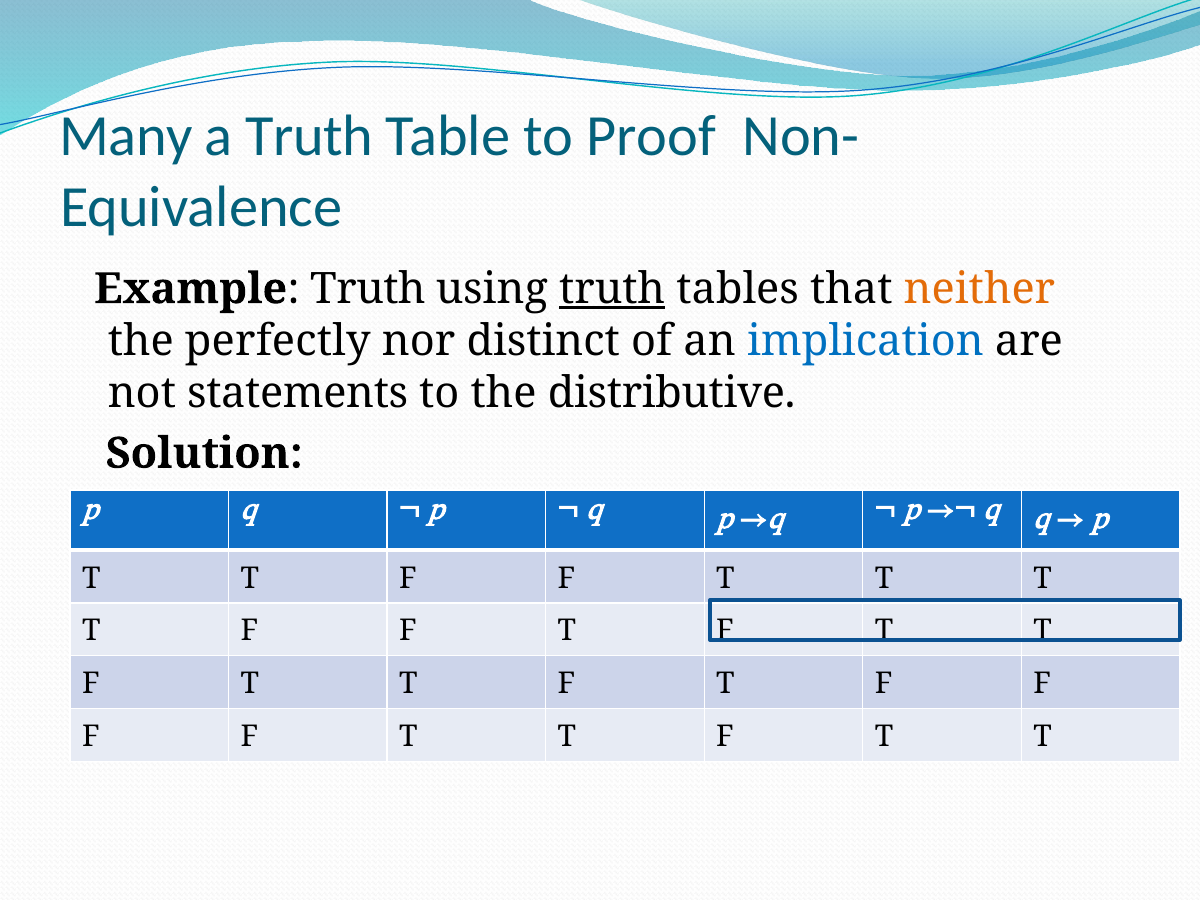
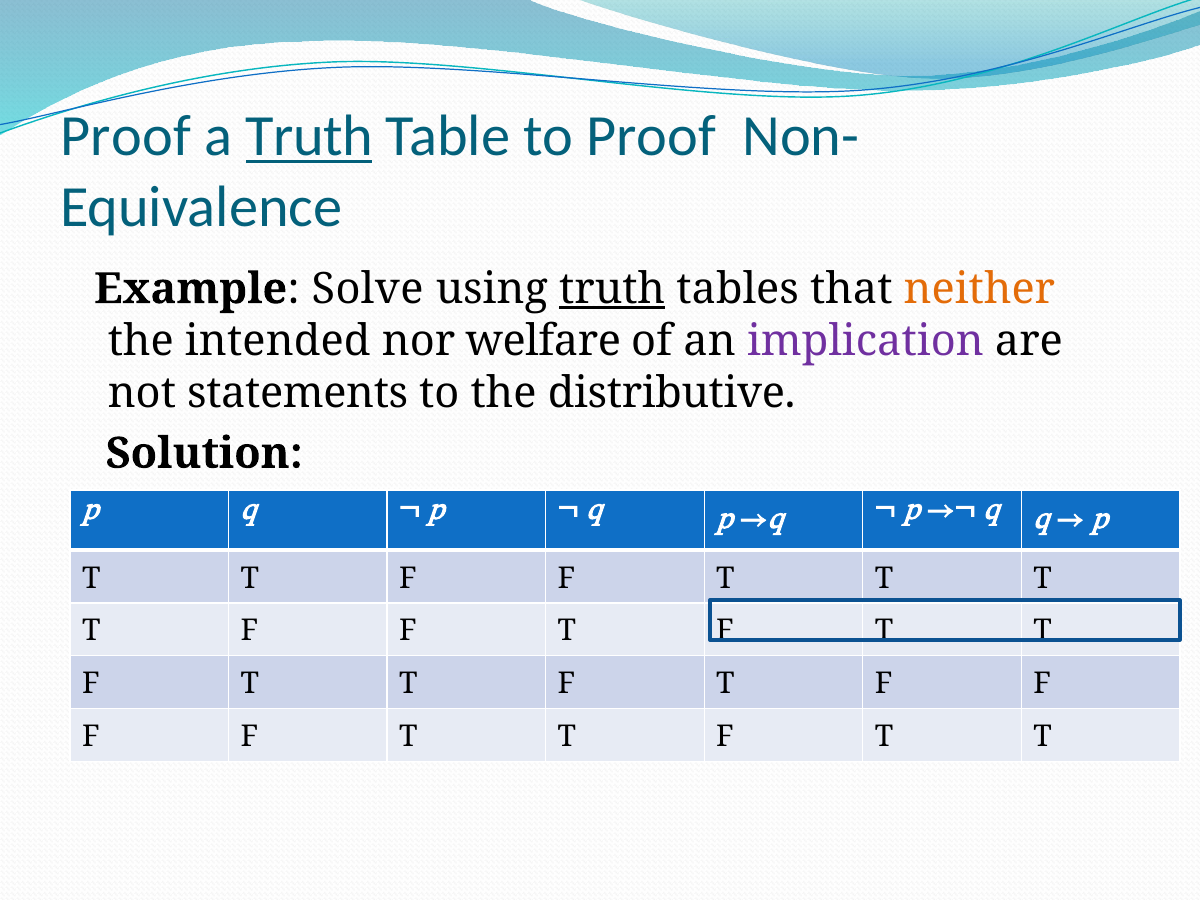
Many: Many -> Proof (126, 136)
Truth underline: none -> present (309, 136)
Example Truth: Truth -> Solve (368, 289)
perfectly: perfectly -> intended (278, 341)
distinct: distinct -> welfare (543, 341)
implication colour: blue -> purple (865, 341)
